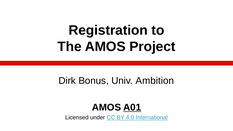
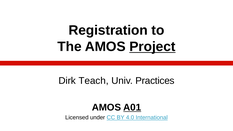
Project underline: none -> present (152, 47)
Bonus: Bonus -> Teach (94, 81)
Ambition: Ambition -> Practices (155, 81)
